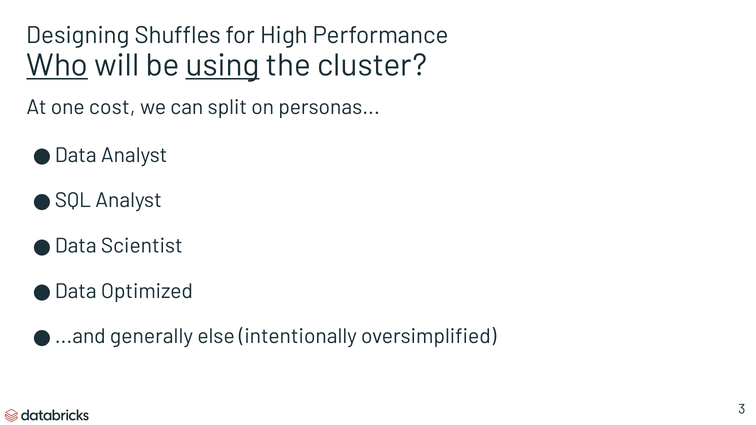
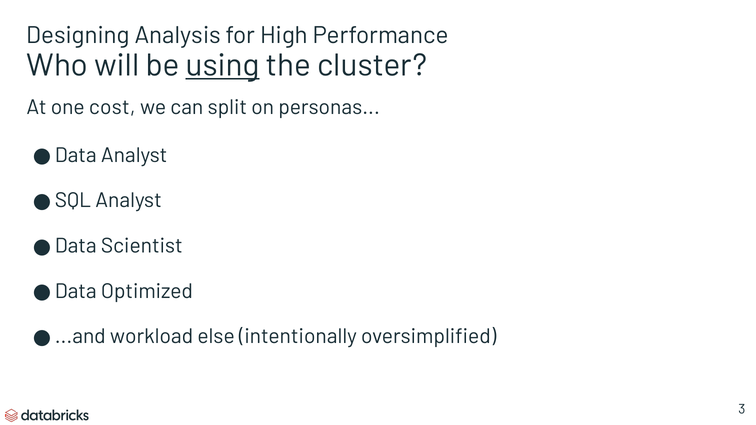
Shuffles: Shuffles -> Analysis (178, 35)
Who underline: present -> none (57, 65)
generally: generally -> workload (152, 337)
